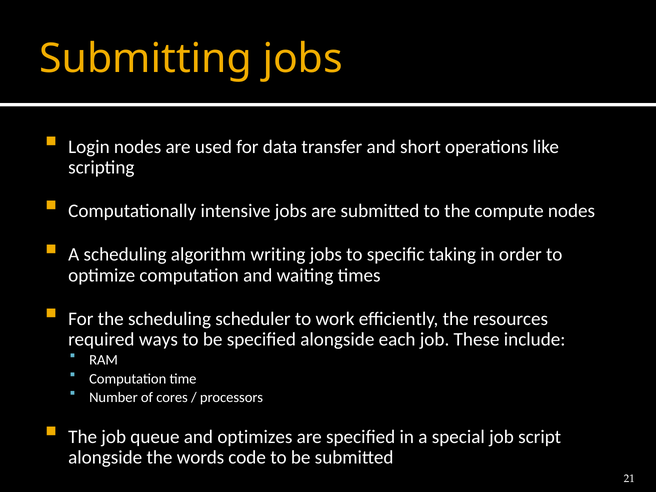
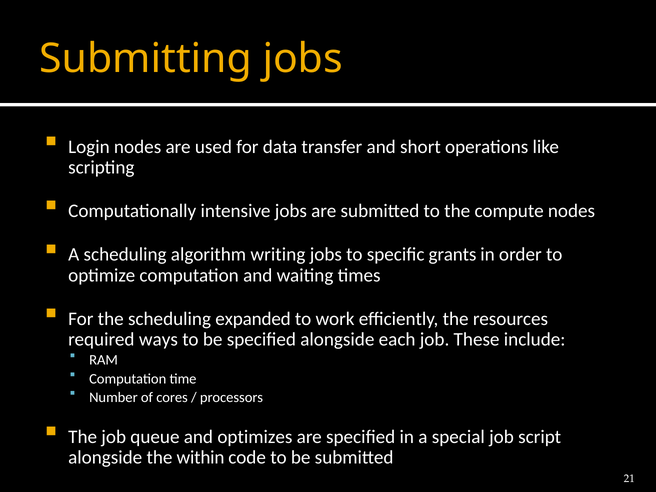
taking: taking -> grants (452, 255)
scheduler: scheduler -> expanded (253, 319)
words: words -> within (201, 457)
